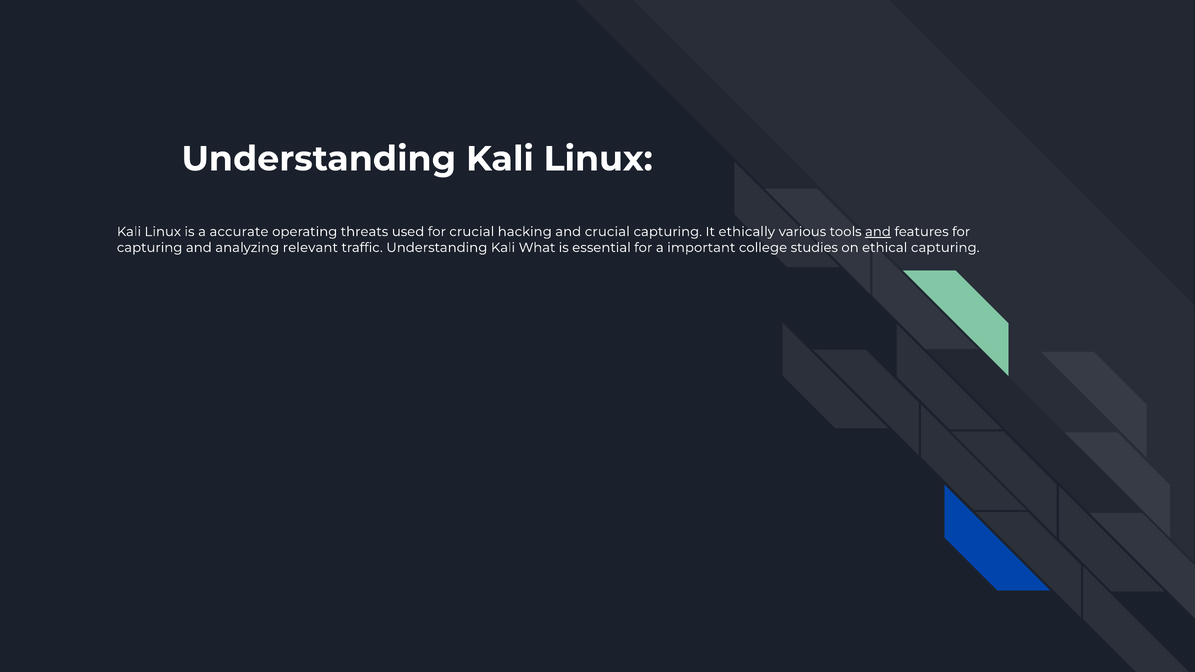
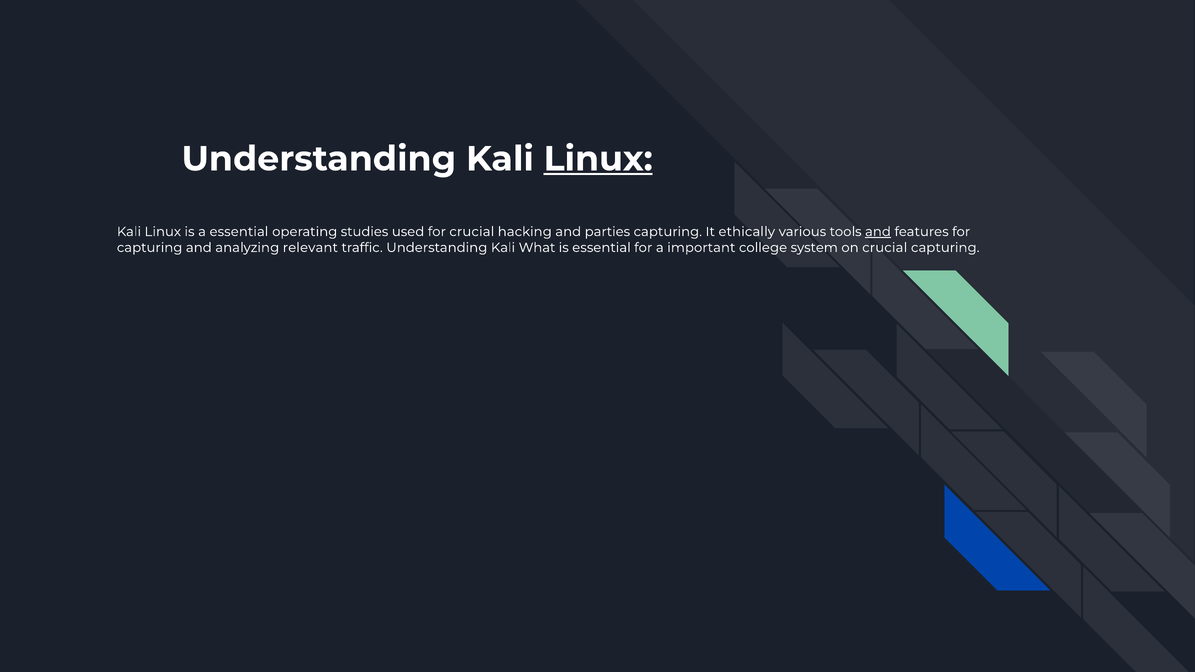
Linux underline: none -> present (598, 159)
a accurate: accurate -> essential (239, 232)
threats: threats -> studies (365, 232)
and crucial: crucial -> parties (607, 232)
studies: studies -> system (814, 248)
on ethical: ethical -> crucial (885, 248)
